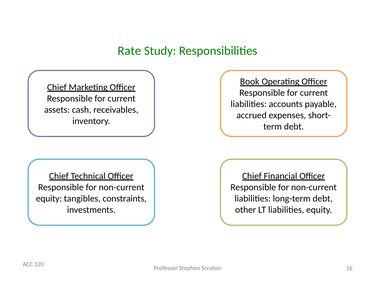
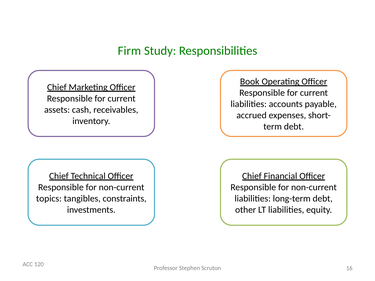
Rate: Rate -> Firm (129, 51)
equity: equity -> topics (49, 199)
